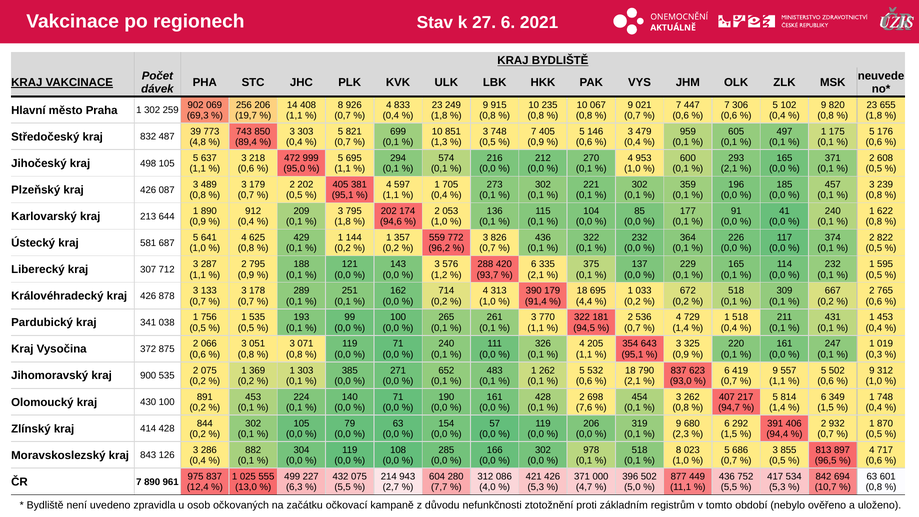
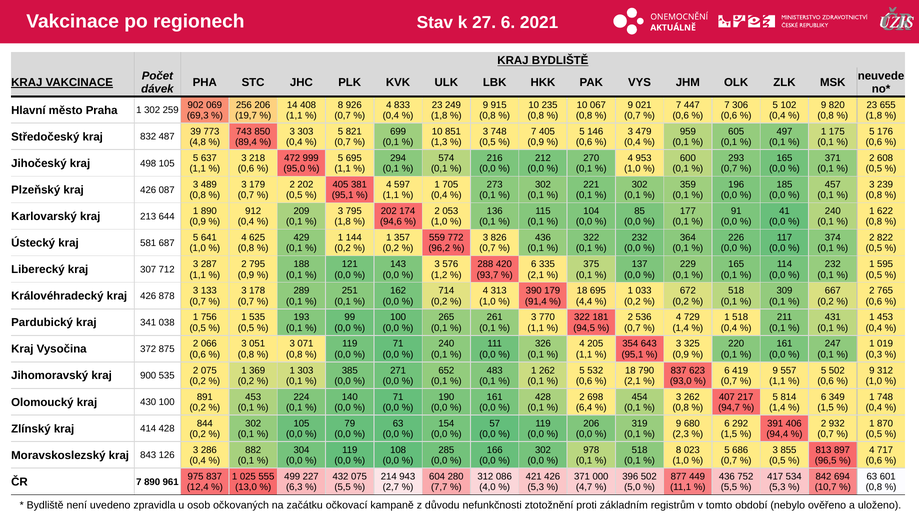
2,1: 2,1 -> 0,7 (729, 169)
7,6: 7,6 -> 6,4 (584, 408)
